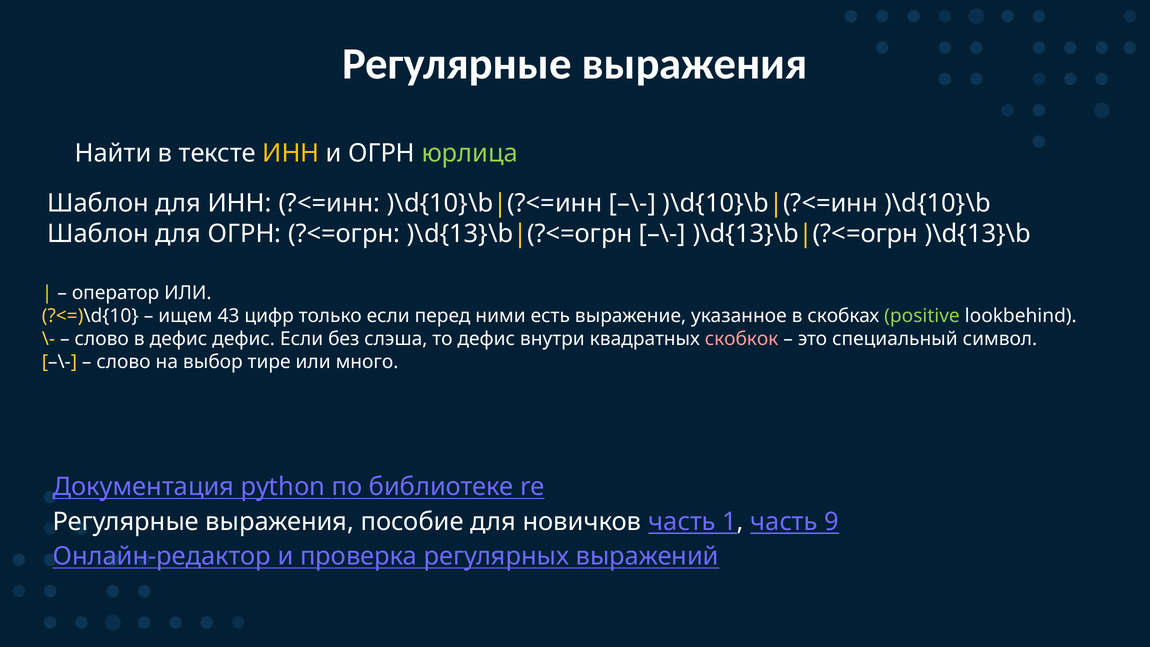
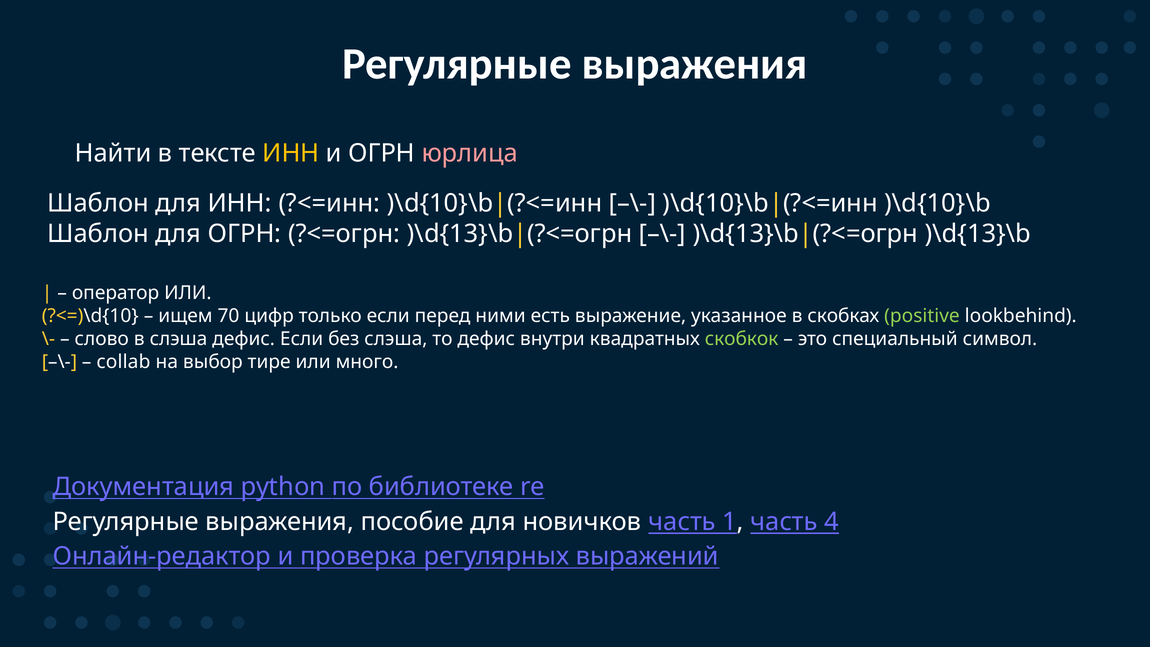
юрлица colour: light green -> pink (470, 153)
43: 43 -> 70 (228, 316)
в дефис: дефис -> слэша (178, 339)
скобкок colour: pink -> light green (742, 339)
слово: слово -> collab (123, 362)
9: 9 -> 4 (832, 522)
